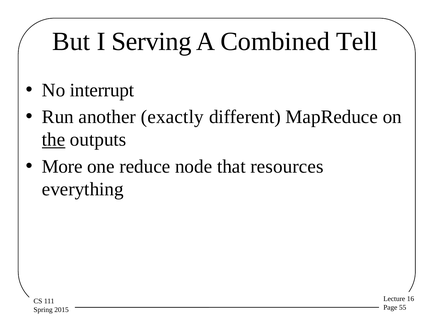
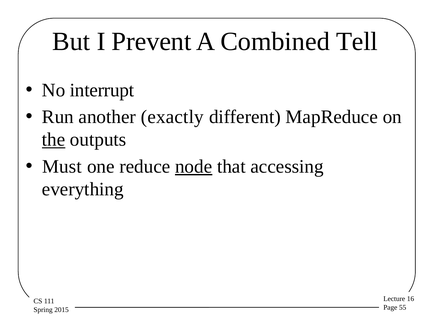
Serving: Serving -> Prevent (151, 42)
More: More -> Must (62, 167)
node underline: none -> present (194, 167)
resources: resources -> accessing (287, 167)
